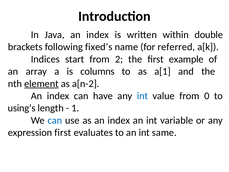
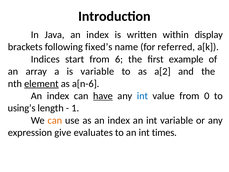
double: double -> display (209, 35)
2: 2 -> 6 (119, 59)
is columns: columns -> variable (97, 71)
a[1: a[1 -> a[2 (163, 71)
a[n-2: a[n-2 -> a[n-6 (86, 84)
have underline: none -> present (103, 96)
can colour: blue -> orange (55, 120)
expression first: first -> give (63, 132)
same: same -> times (164, 132)
